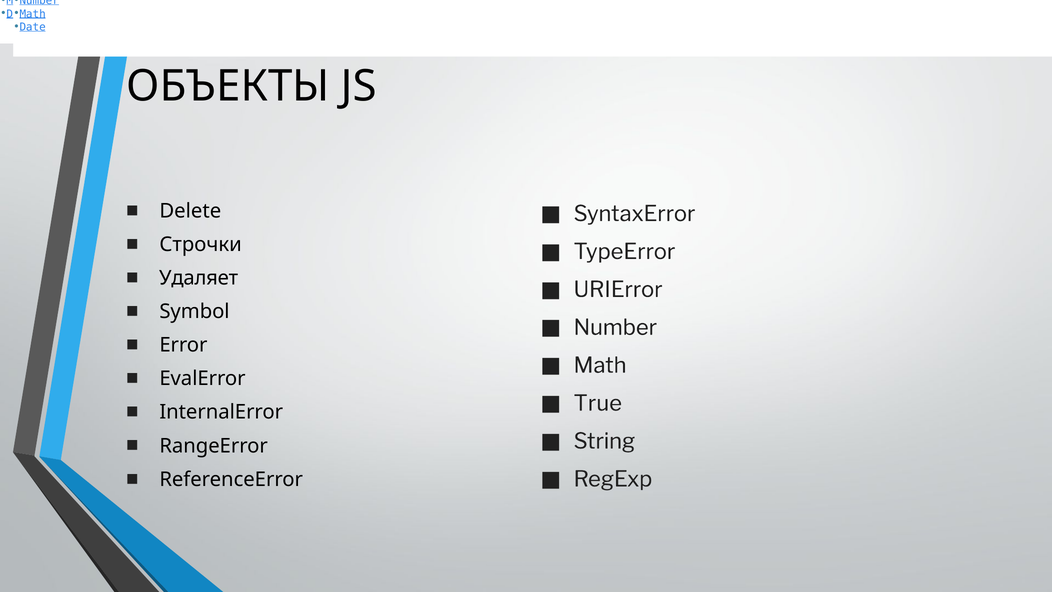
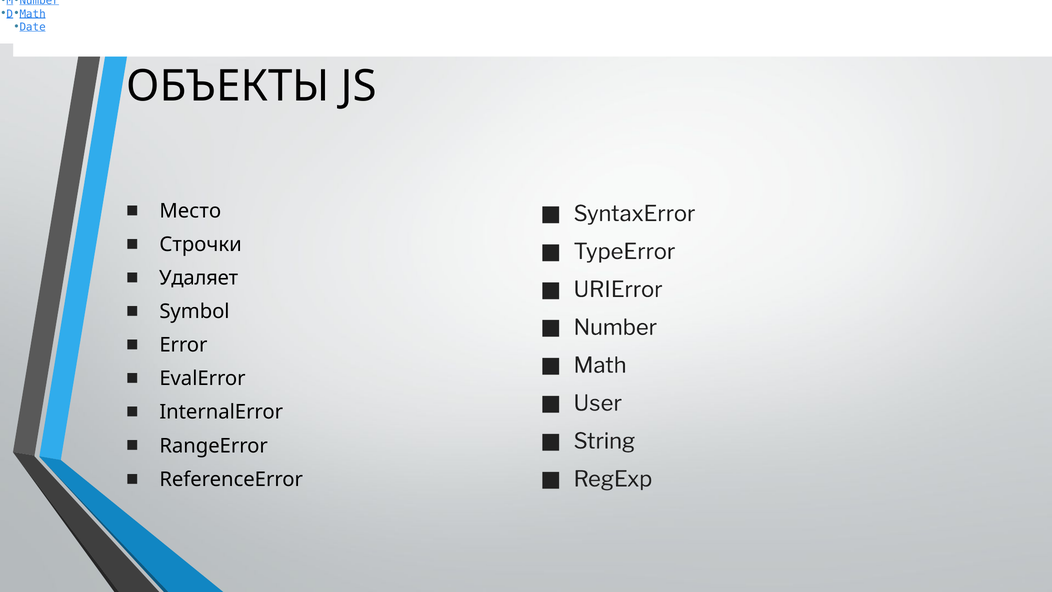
Delete: Delete -> Место (190, 211)
True: True -> User (598, 403)
